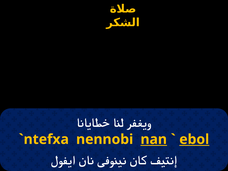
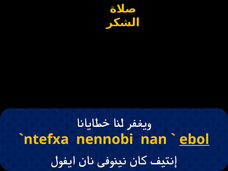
nan underline: present -> none (154, 139)
